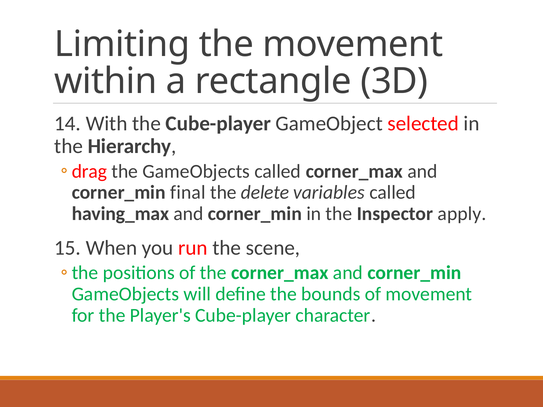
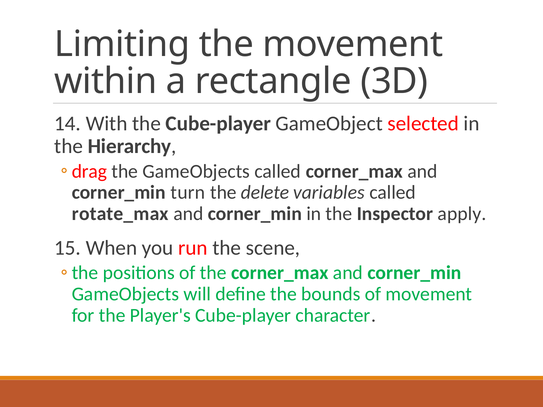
final: final -> turn (188, 193)
having_max: having_max -> rotate_max (120, 214)
